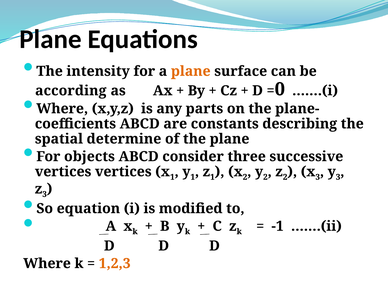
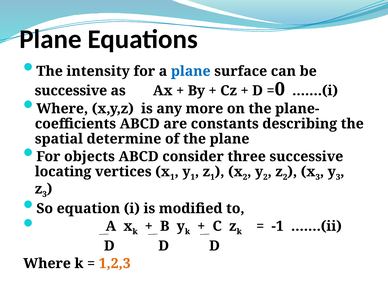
plane colour: orange -> blue (191, 71)
according: according -> successive (71, 91)
parts: parts -> more (204, 109)
vertices: vertices -> locating (63, 172)
